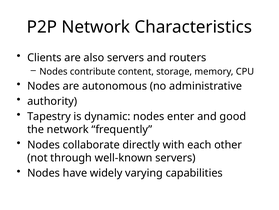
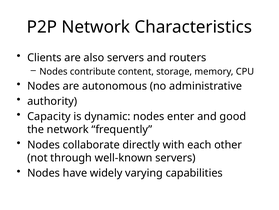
Tapestry: Tapestry -> Capacity (49, 116)
